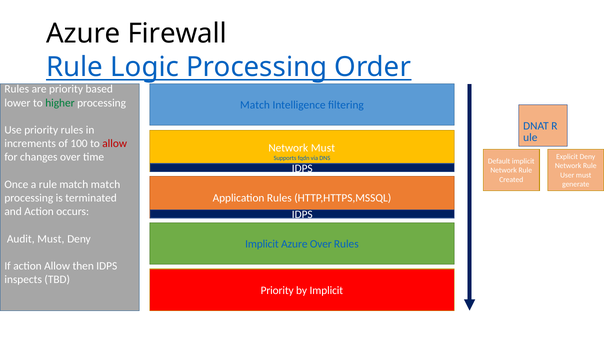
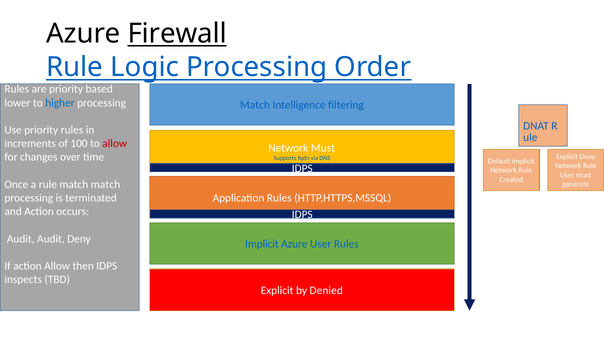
Firewall underline: none -> present (177, 34)
higher colour: green -> blue (60, 103)
Audit Must: Must -> Audit (51, 239)
Azure Over: Over -> User (321, 244)
Priority: Priority -> Explicit (277, 290)
by Implicit: Implicit -> Denied (326, 290)
